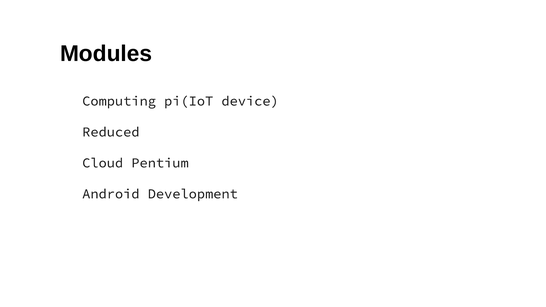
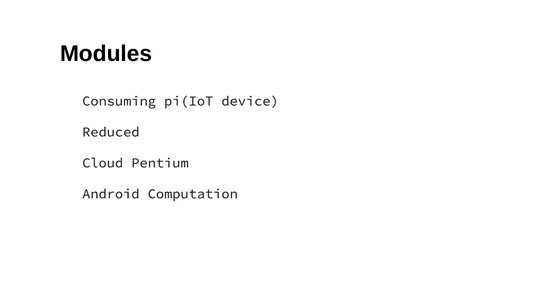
Computing: Computing -> Consuming (119, 101)
Development: Development -> Computation (193, 194)
